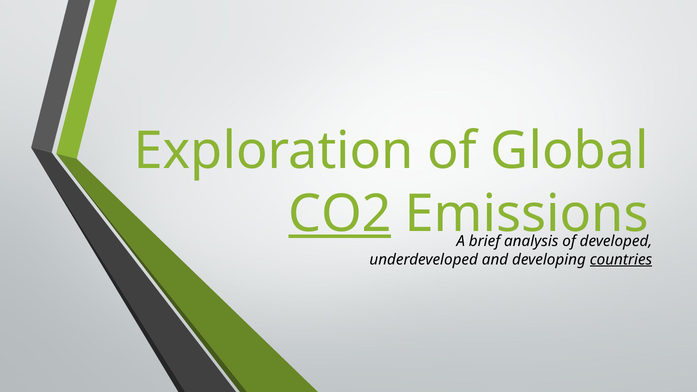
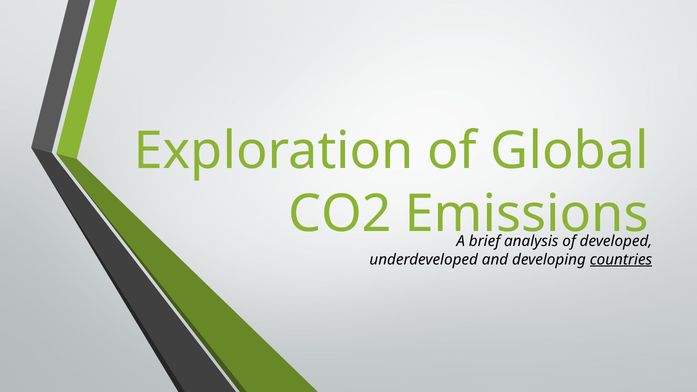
CO2 underline: present -> none (340, 214)
